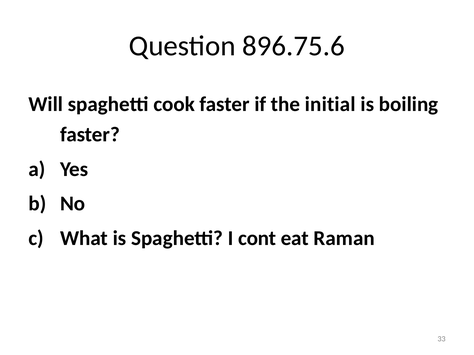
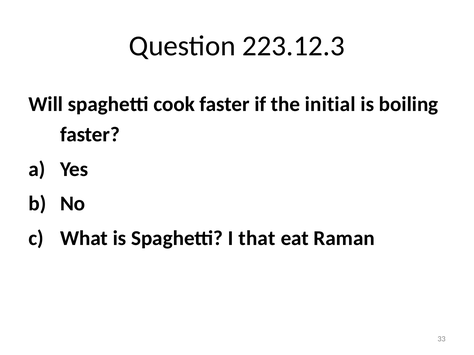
896.75.6: 896.75.6 -> 223.12.3 (293, 46)
cont: cont -> that (257, 239)
